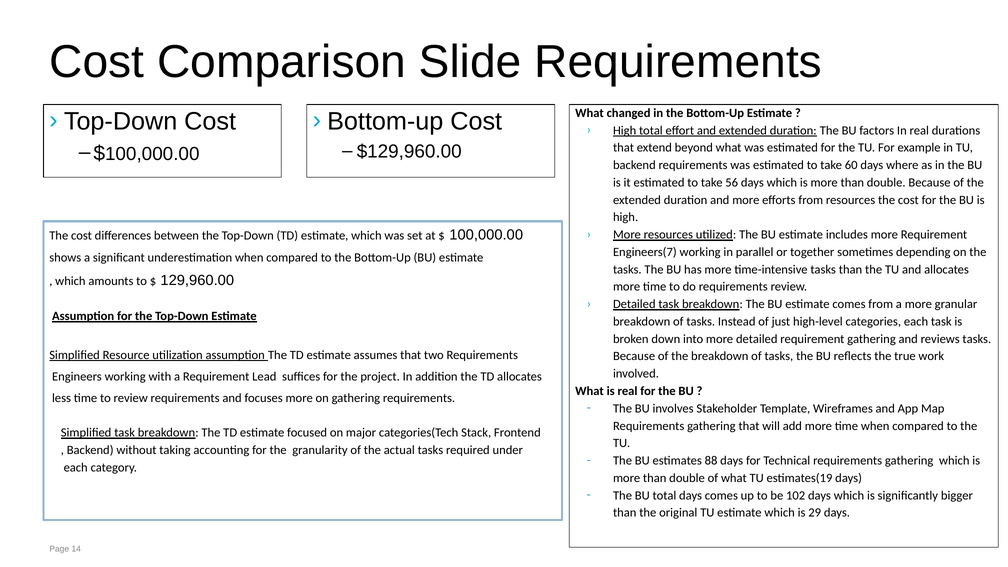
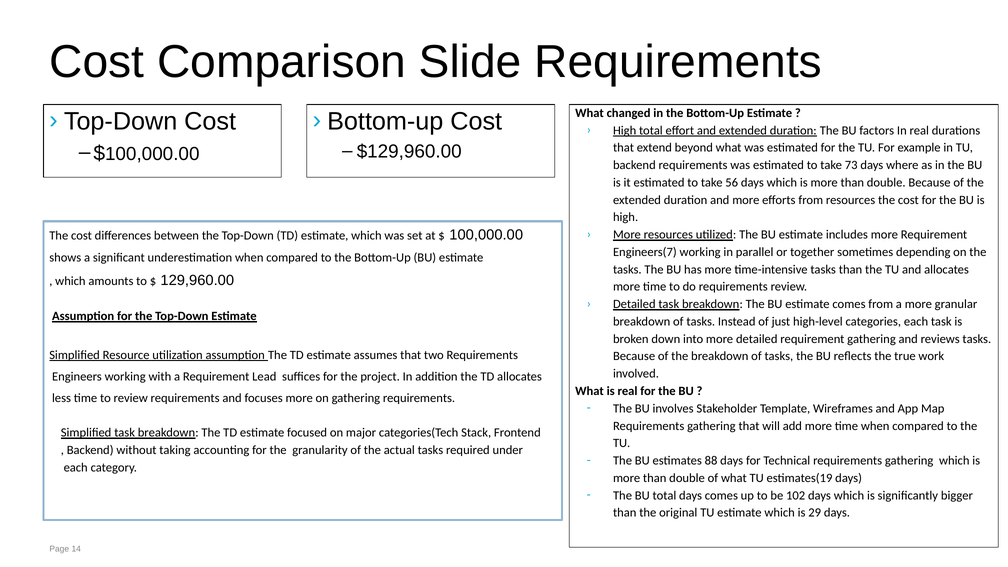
60: 60 -> 73 (851, 165)
